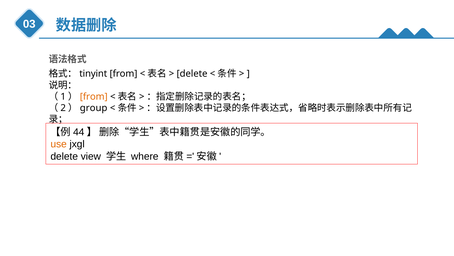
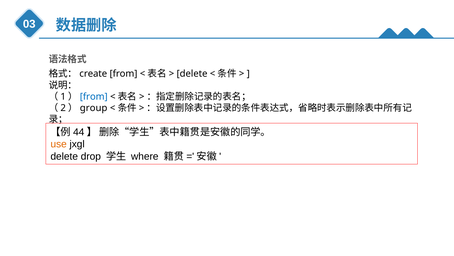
tinyint: tinyint -> create (93, 74)
from colour: orange -> blue (94, 96)
view: view -> drop (91, 156)
